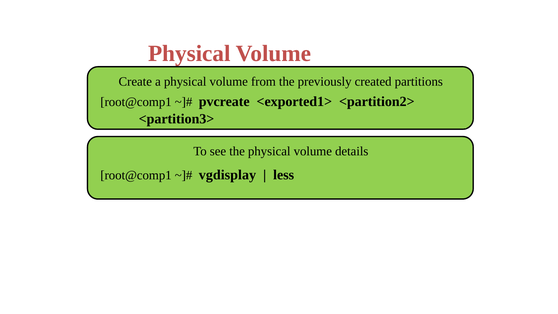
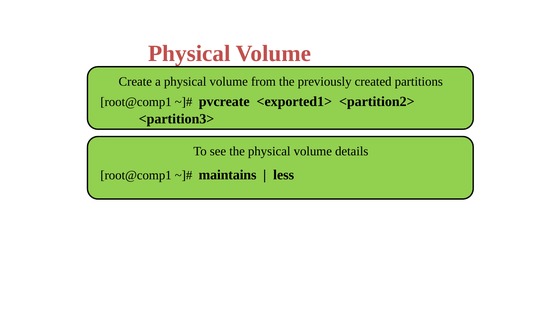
vgdisplay: vgdisplay -> maintains (228, 175)
